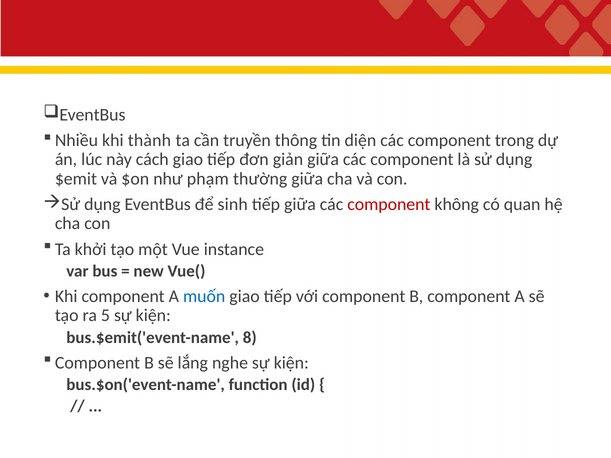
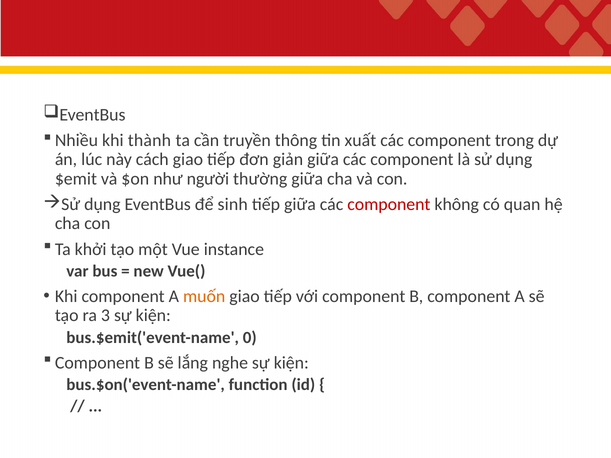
diện: diện -> xuất (360, 140)
phạm: phạm -> người (208, 179)
muốn colour: blue -> orange (204, 296)
5: 5 -> 3 (105, 316)
8: 8 -> 0 (250, 338)
